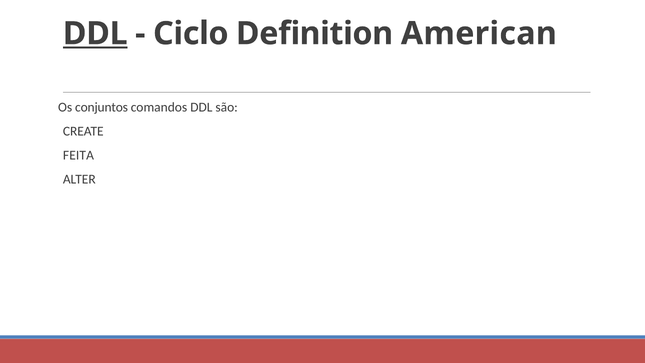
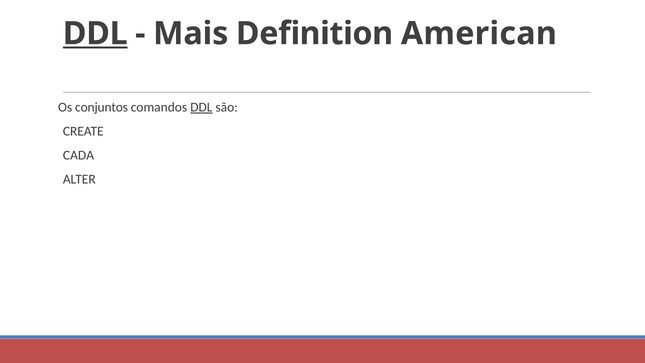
Ciclo: Ciclo -> Mais (191, 34)
DDL underline: none -> present (201, 107)
FEITA: FEITA -> CADA (78, 155)
